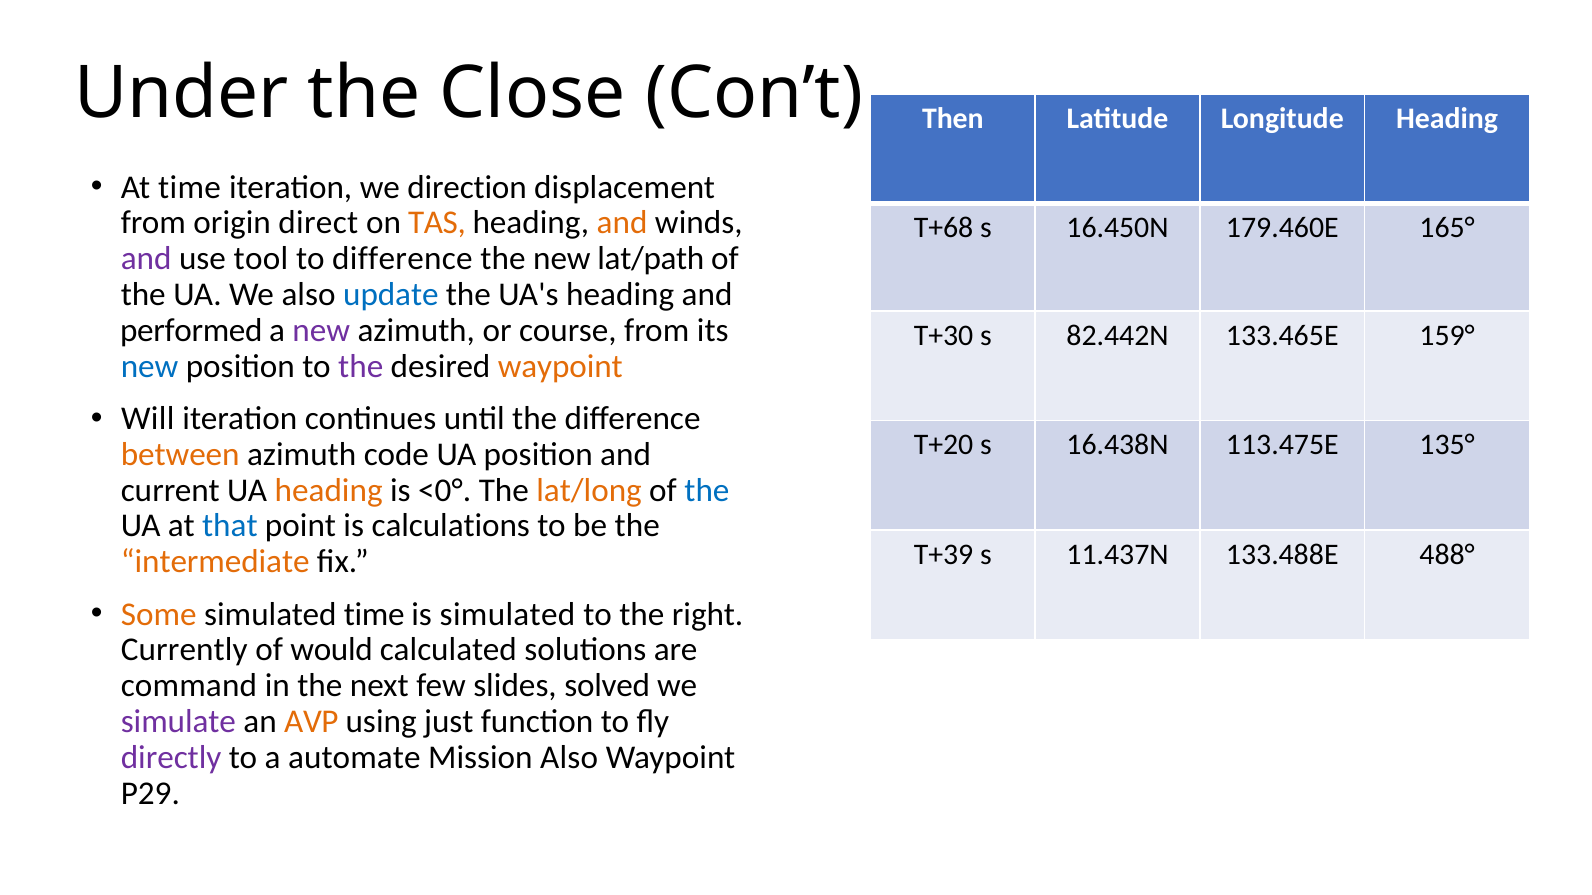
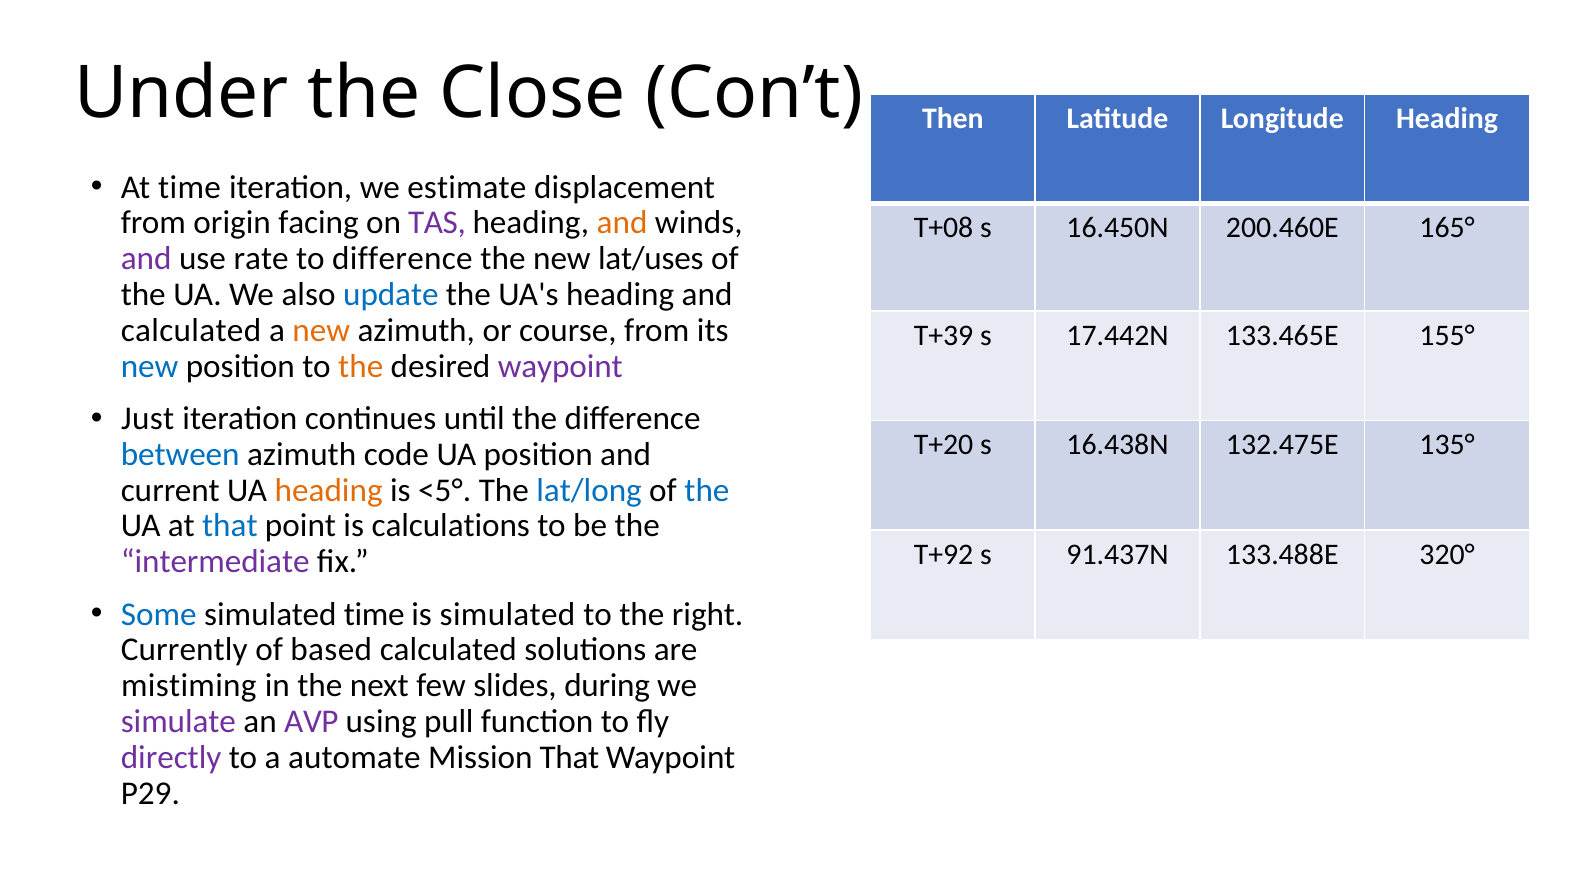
direction: direction -> estimate (467, 187)
direct: direct -> facing (319, 223)
TAS colour: orange -> purple (437, 223)
T+68: T+68 -> T+08 (944, 228)
179.460E: 179.460E -> 200.460E (1282, 228)
tool: tool -> rate (261, 259)
lat/path: lat/path -> lat/uses (651, 259)
performed: performed -> calculated (191, 331)
new colour: purple -> orange (321, 331)
T+30: T+30 -> T+39 (944, 336)
82.442N: 82.442N -> 17.442N (1118, 336)
159°: 159° -> 155° (1447, 336)
the colour: purple -> orange (361, 366)
waypoint colour: orange -> purple (560, 366)
Will: Will -> Just (148, 419)
113.475E: 113.475E -> 132.475E (1282, 445)
between colour: orange -> blue (180, 455)
<0°: <0° -> <5° (445, 490)
lat/long colour: orange -> blue (589, 490)
T+39: T+39 -> T+92 (944, 555)
11.437N: 11.437N -> 91.437N (1118, 555)
488°: 488° -> 320° (1447, 555)
intermediate colour: orange -> purple (215, 562)
Some colour: orange -> blue (159, 615)
would: would -> based (331, 650)
command: command -> mistiming (189, 686)
solved: solved -> during (607, 686)
AVP colour: orange -> purple (311, 722)
just: just -> pull (449, 722)
Mission Also: Also -> That (569, 758)
